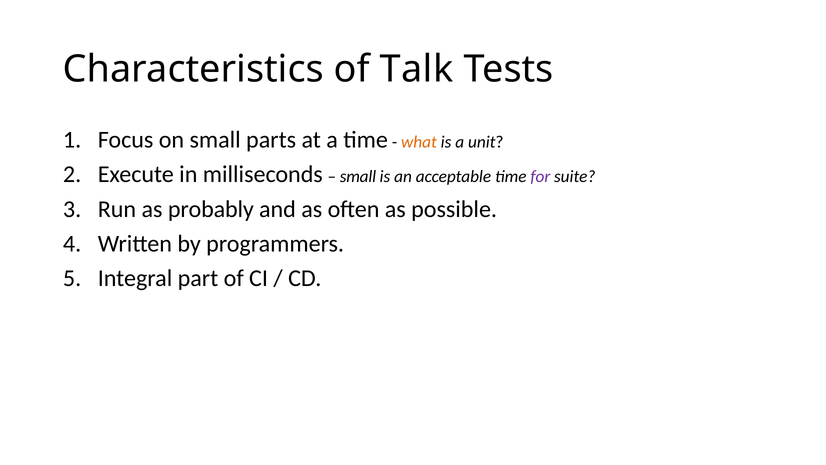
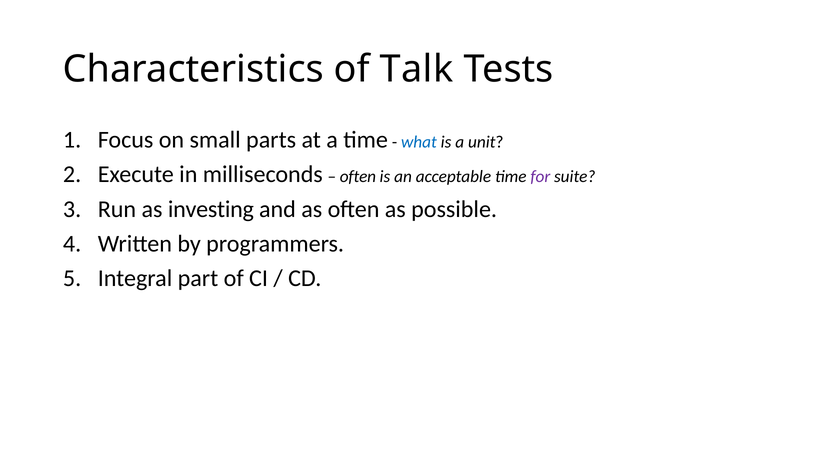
what colour: orange -> blue (419, 142)
small: small -> often (358, 177)
probably: probably -> investing (211, 209)
